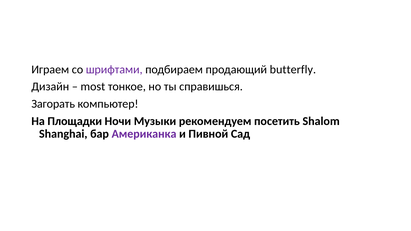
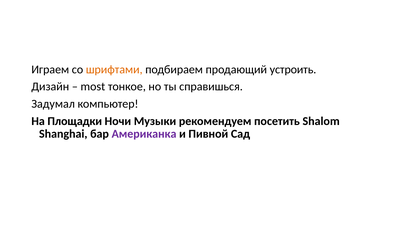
шрифтами colour: purple -> orange (114, 69)
butterfly: butterfly -> устроить (293, 69)
Загорать: Загорать -> Задумал (53, 104)
